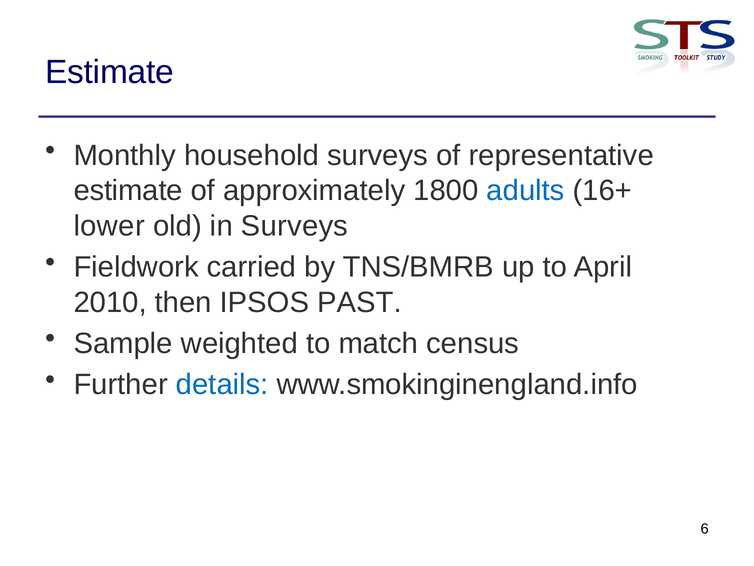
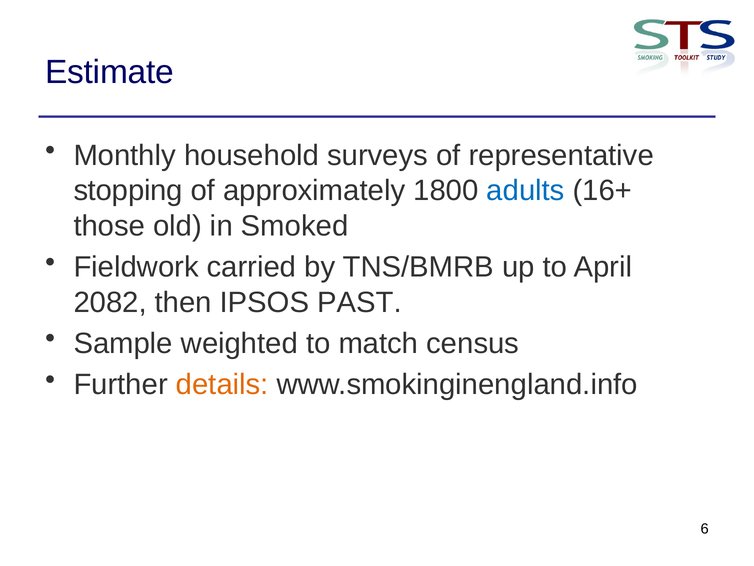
estimate: estimate -> stopping (128, 191)
lower: lower -> those (109, 226)
in Surveys: Surveys -> Smoked (295, 226)
2010: 2010 -> 2082 (110, 302)
details colour: blue -> orange (222, 384)
